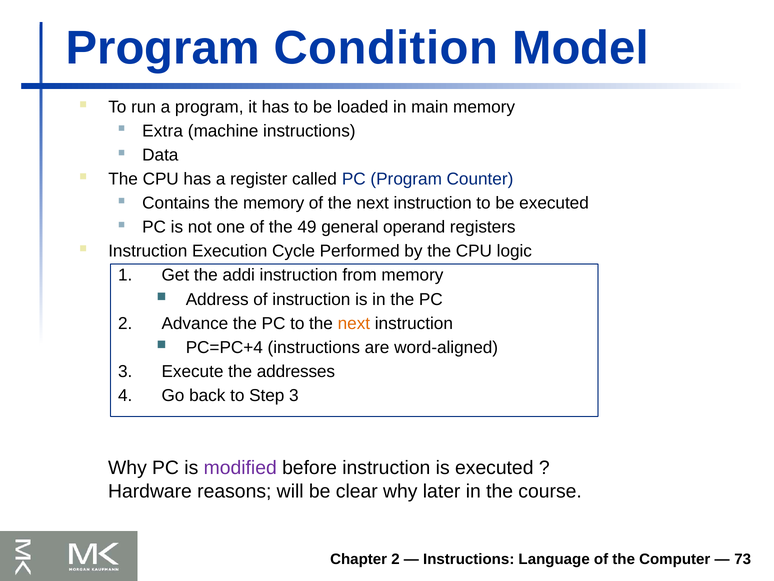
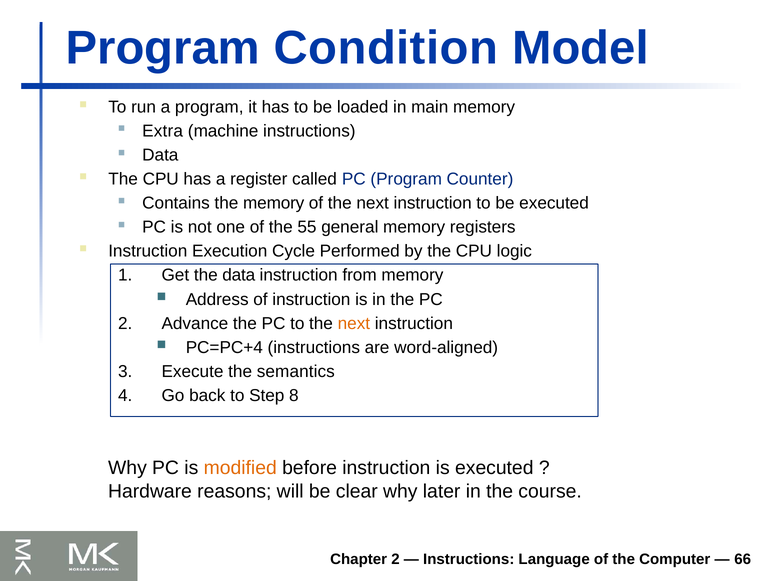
49: 49 -> 55 (307, 227)
general operand: operand -> memory (414, 227)
the addi: addi -> data (239, 275)
addresses: addresses -> semantics (296, 371)
Step 3: 3 -> 8 (294, 395)
modified colour: purple -> orange (240, 468)
73: 73 -> 66 (743, 559)
